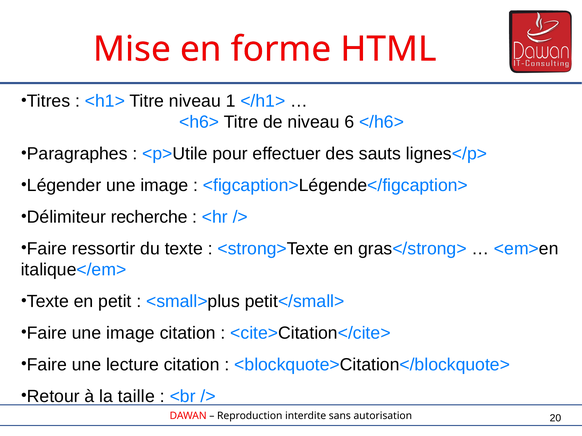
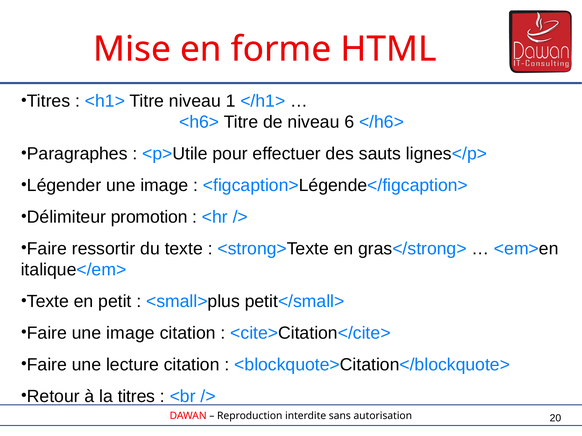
recherche: recherche -> promotion (149, 217)
la taille: taille -> titres (136, 397)
